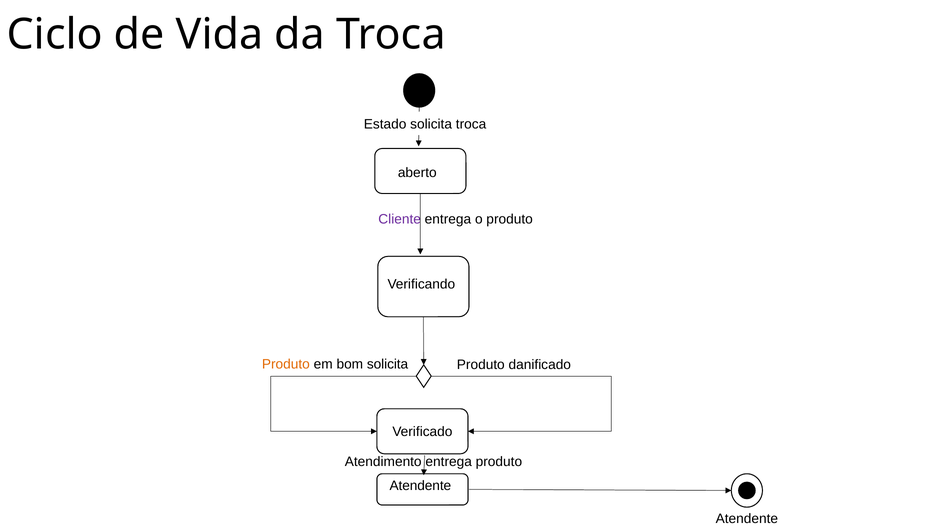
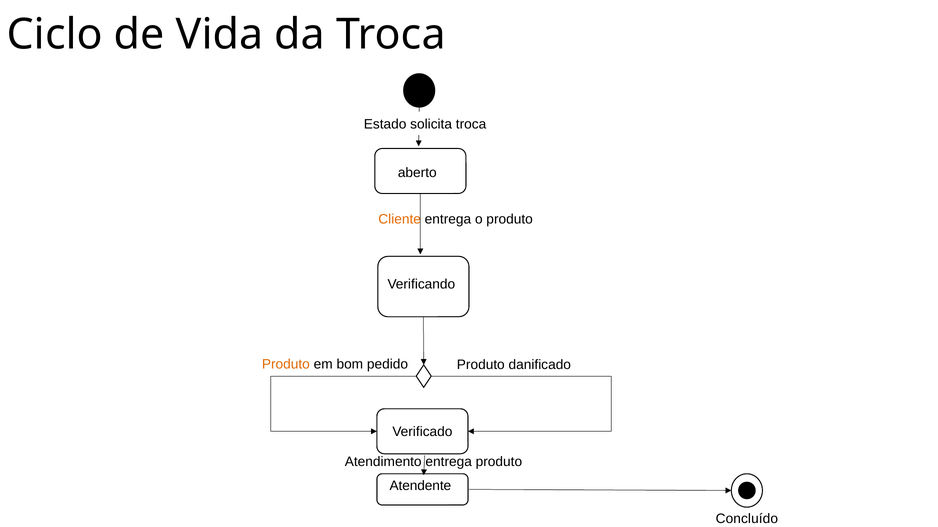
Cliente colour: purple -> orange (400, 220)
bom solicita: solicita -> pedido (388, 365)
Atendente: Atendente -> Concluído (747, 519)
